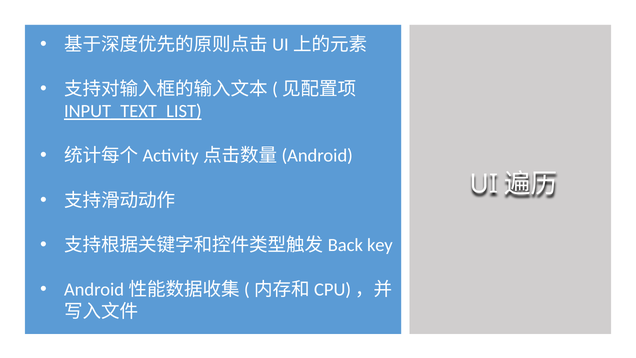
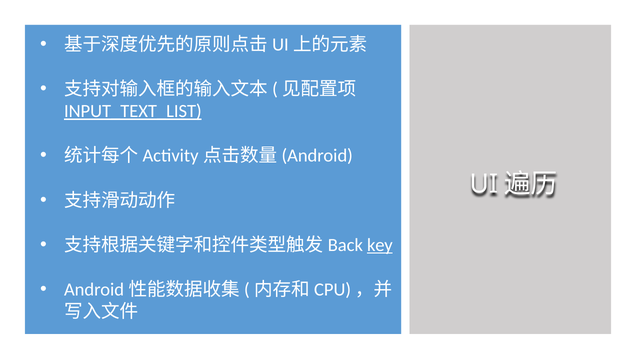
key underline: none -> present (380, 245)
